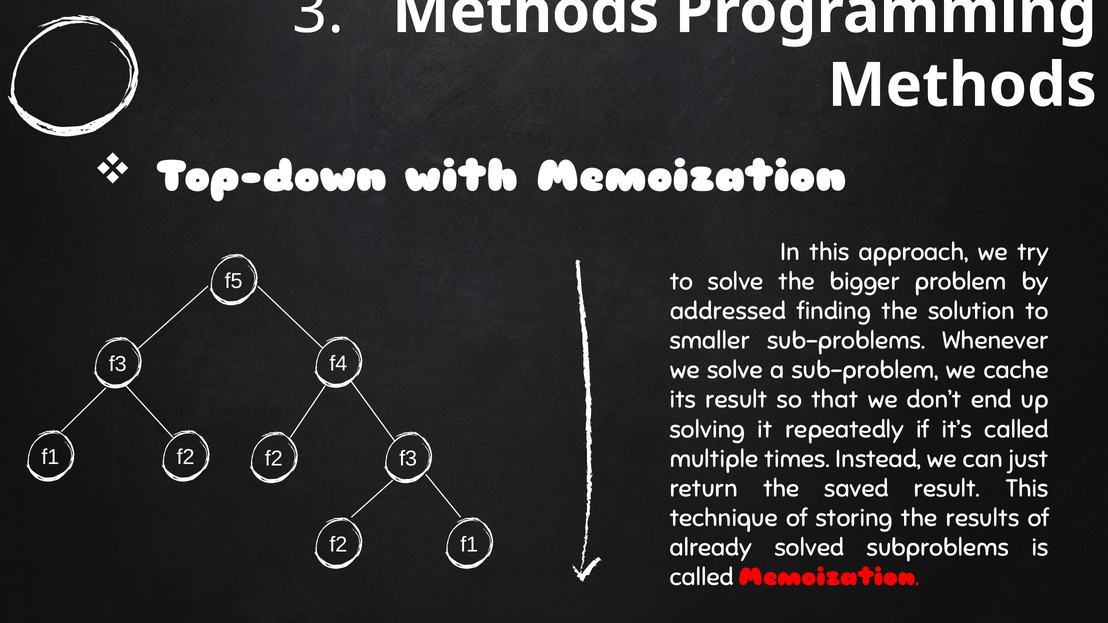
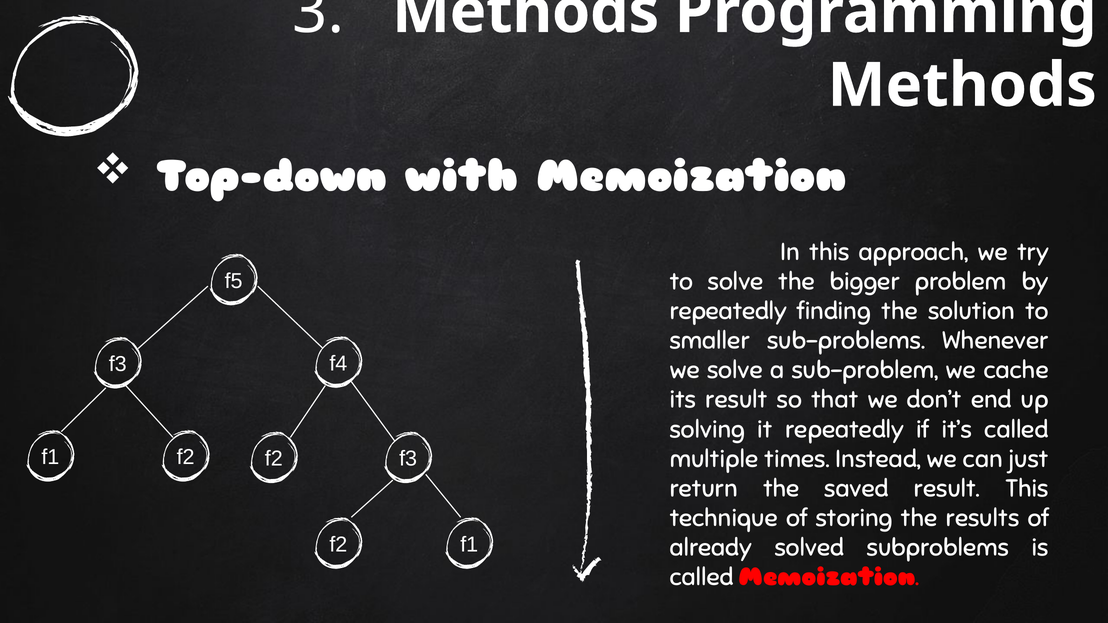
addressed: addressed -> repeatedly (728, 311)
